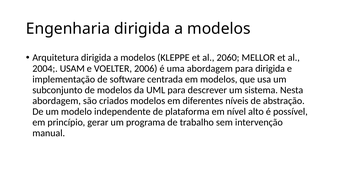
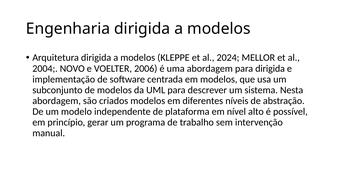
2060: 2060 -> 2024 (228, 58)
USAM: USAM -> NOVO (72, 68)
